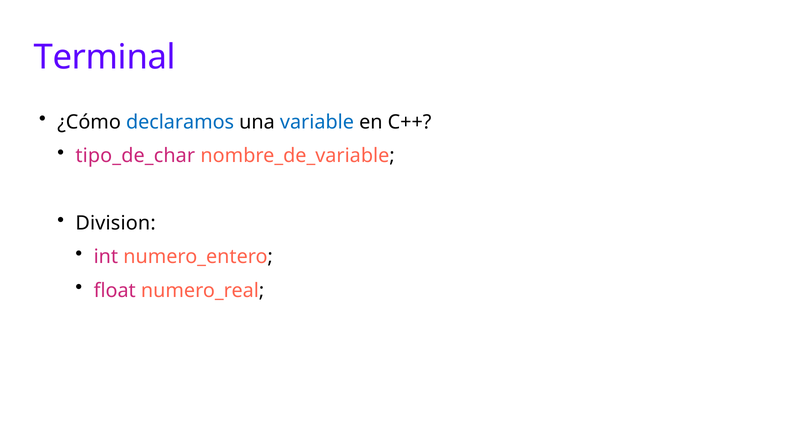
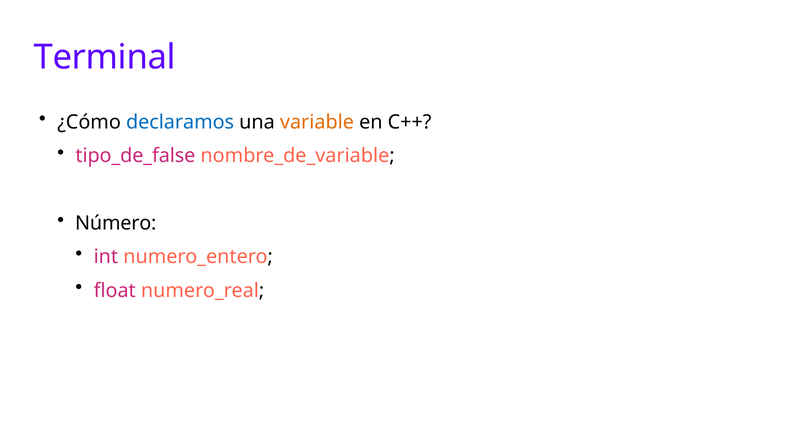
variable colour: blue -> orange (317, 122)
tipo_de_char: tipo_de_char -> tipo_de_false (135, 156)
Division: Division -> Número (116, 223)
